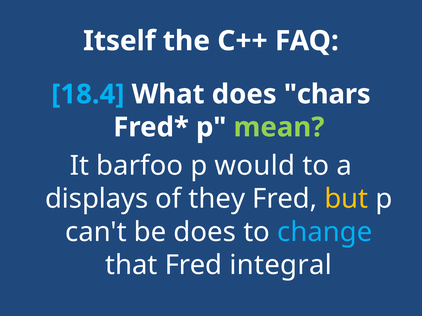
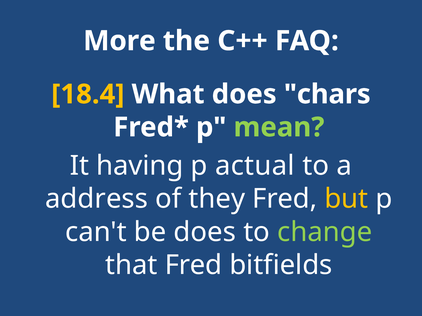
Itself: Itself -> More (119, 41)
18.4 colour: light blue -> yellow (88, 94)
barfoo: barfoo -> having (140, 166)
would: would -> actual (255, 166)
displays: displays -> address (97, 199)
change colour: light blue -> light green (325, 232)
integral: integral -> bitfields (281, 265)
